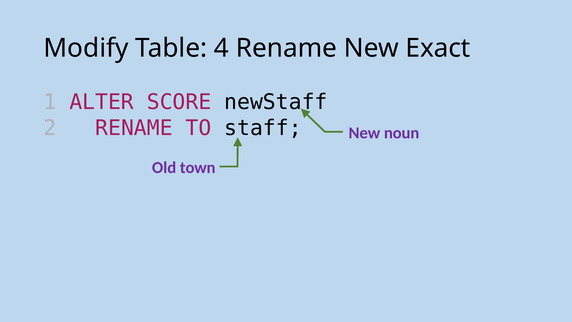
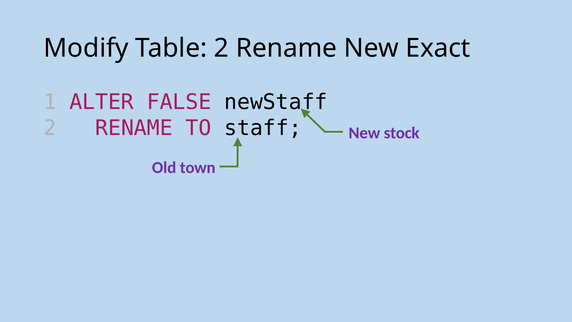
Table 4: 4 -> 2 (221, 48)
SCORE: SCORE -> FALSE (179, 102)
noun: noun -> stock (402, 133)
